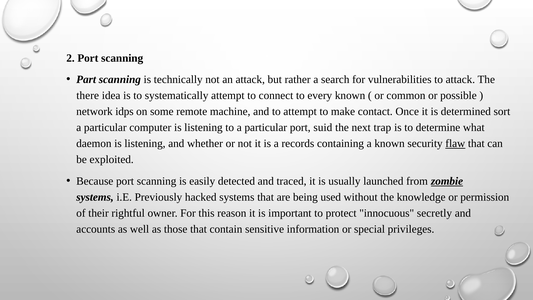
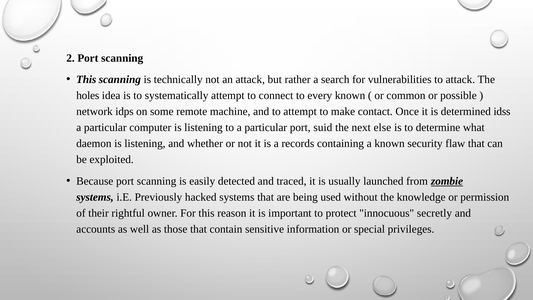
Part: Part -> This (86, 80)
there: there -> holes (88, 96)
sort: sort -> idss (502, 112)
trap: trap -> else (382, 128)
flaw underline: present -> none (455, 144)
